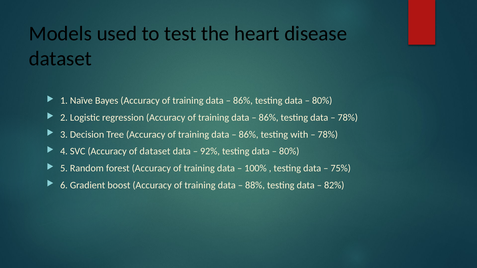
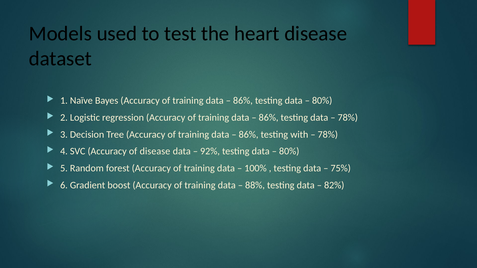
of dataset: dataset -> disease (155, 152)
